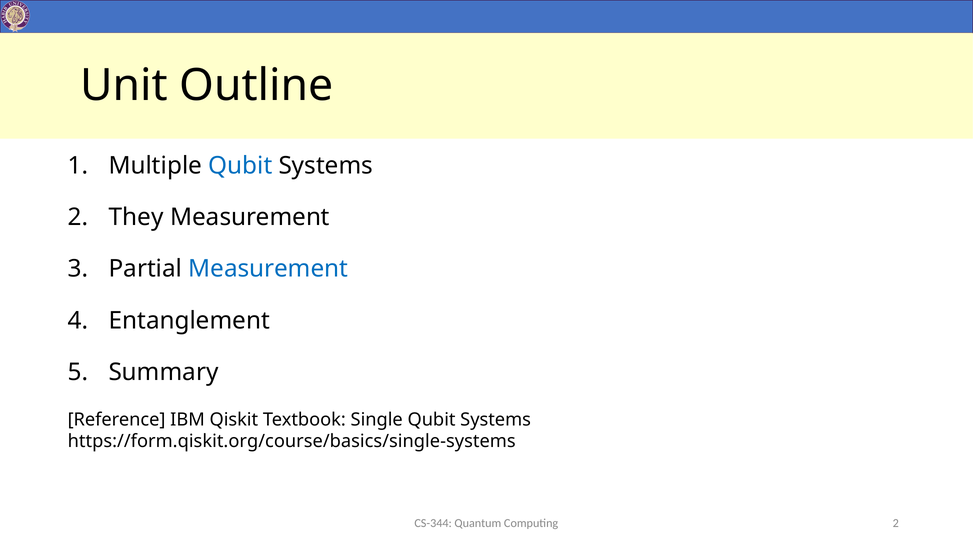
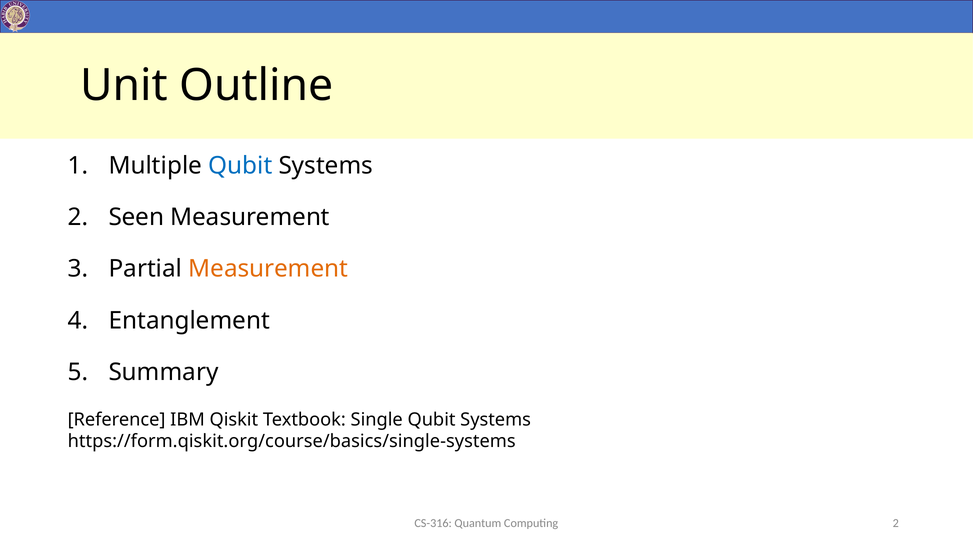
They: They -> Seen (136, 217)
Measurement colour: blue -> orange (268, 269)
CS-344: CS-344 -> CS-316 (433, 523)
